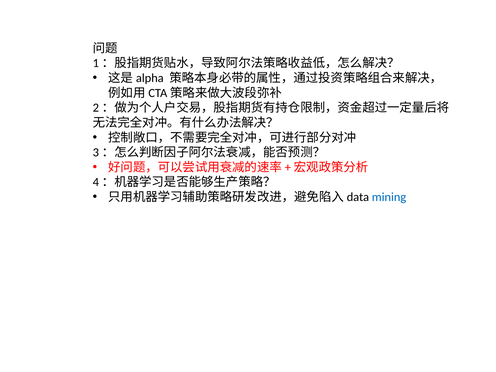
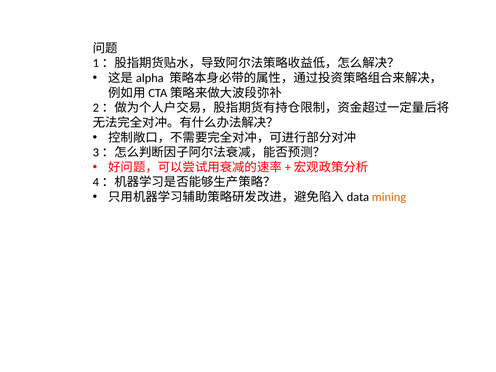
mining colour: blue -> orange (389, 197)
